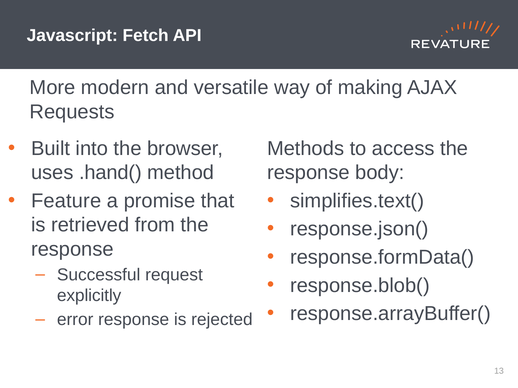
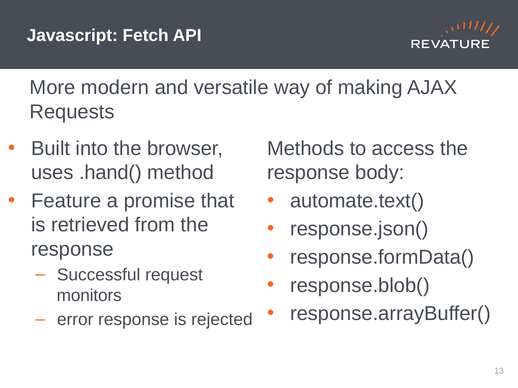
simplifies.text(: simplifies.text( -> automate.text( (357, 201)
explicitly: explicitly -> monitors (89, 296)
